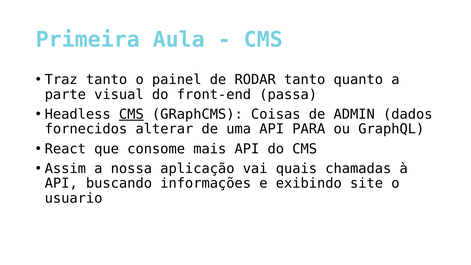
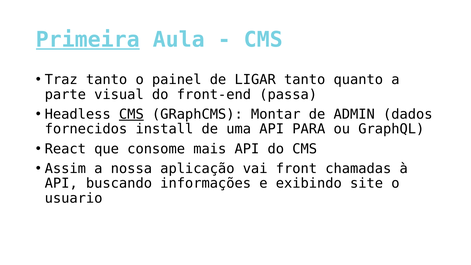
Primeira underline: none -> present (88, 40)
RODAR: RODAR -> LIGAR (255, 80)
Coisas: Coisas -> Montar (276, 114)
alterar: alterar -> install (164, 129)
quais: quais -> front (296, 169)
